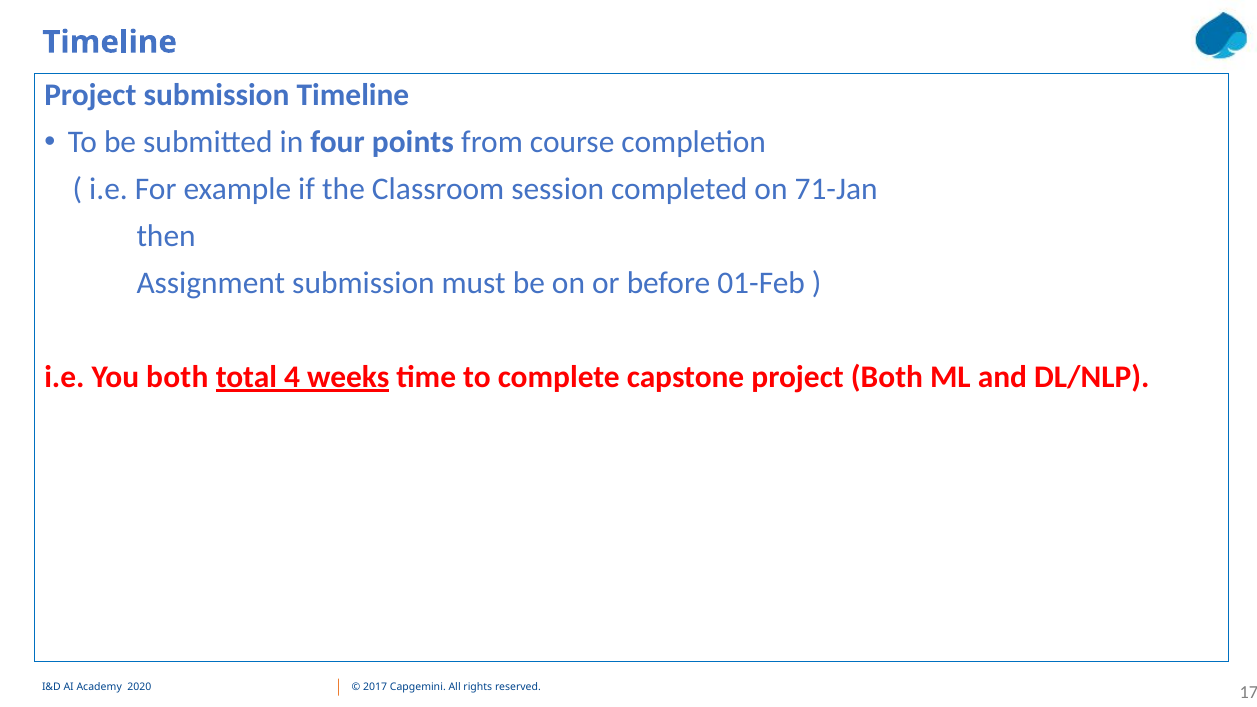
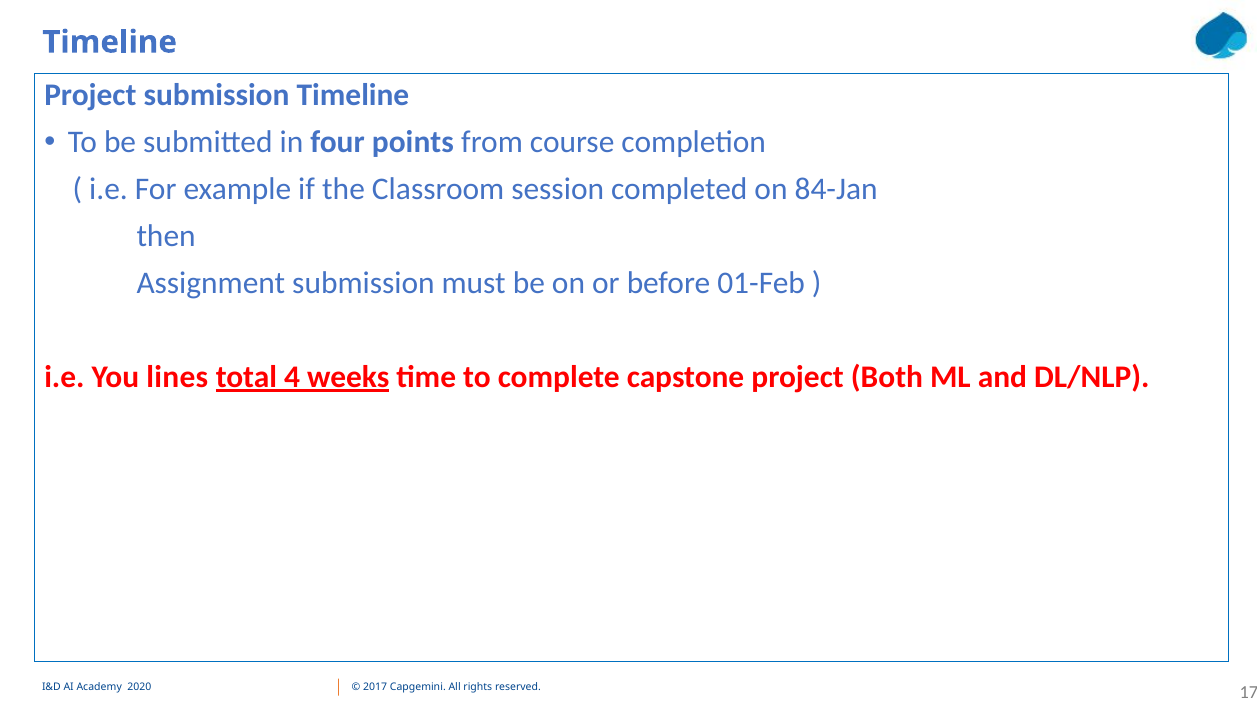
71-Jan: 71-Jan -> 84-Jan (836, 189)
You both: both -> lines (177, 377)
